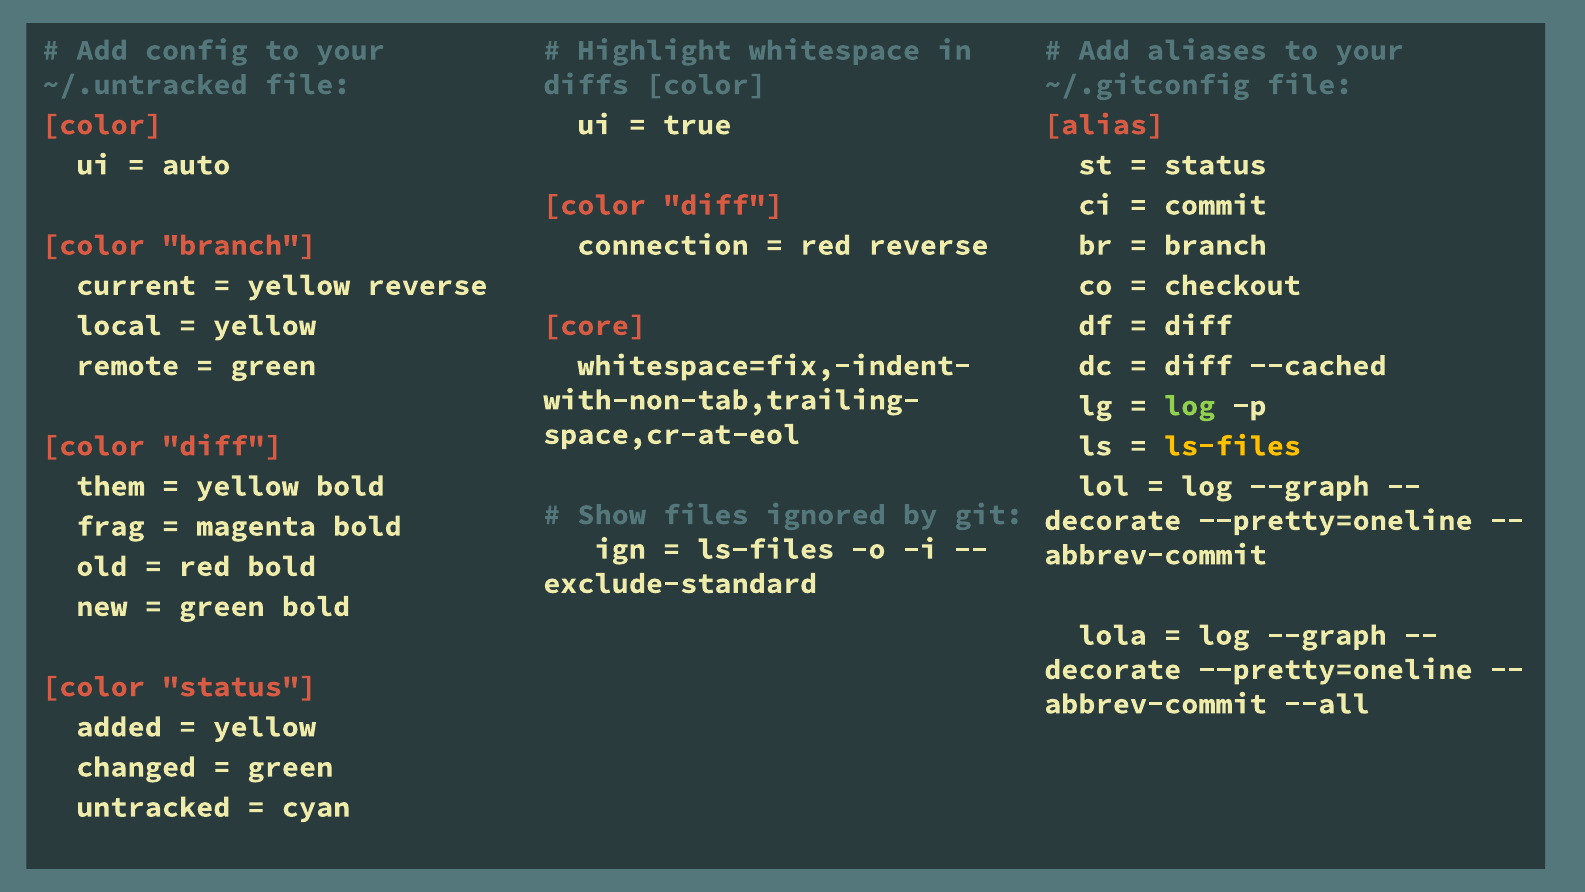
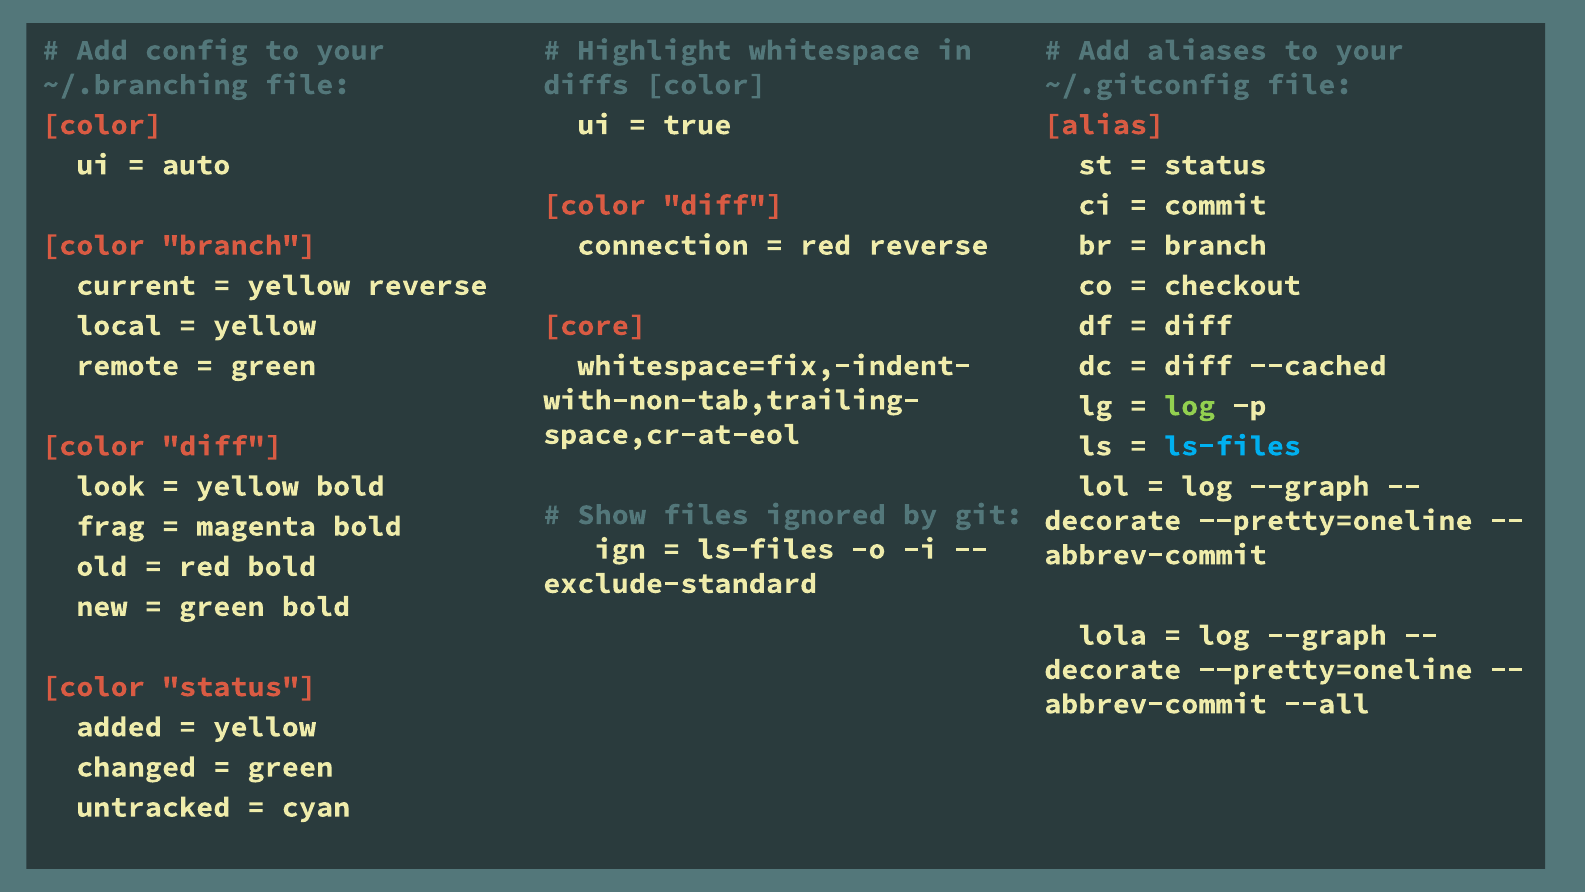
~/.untracked: ~/.untracked -> ~/.branching (145, 85)
ls-files colour: yellow -> light blue (1233, 446)
them: them -> look (111, 486)
